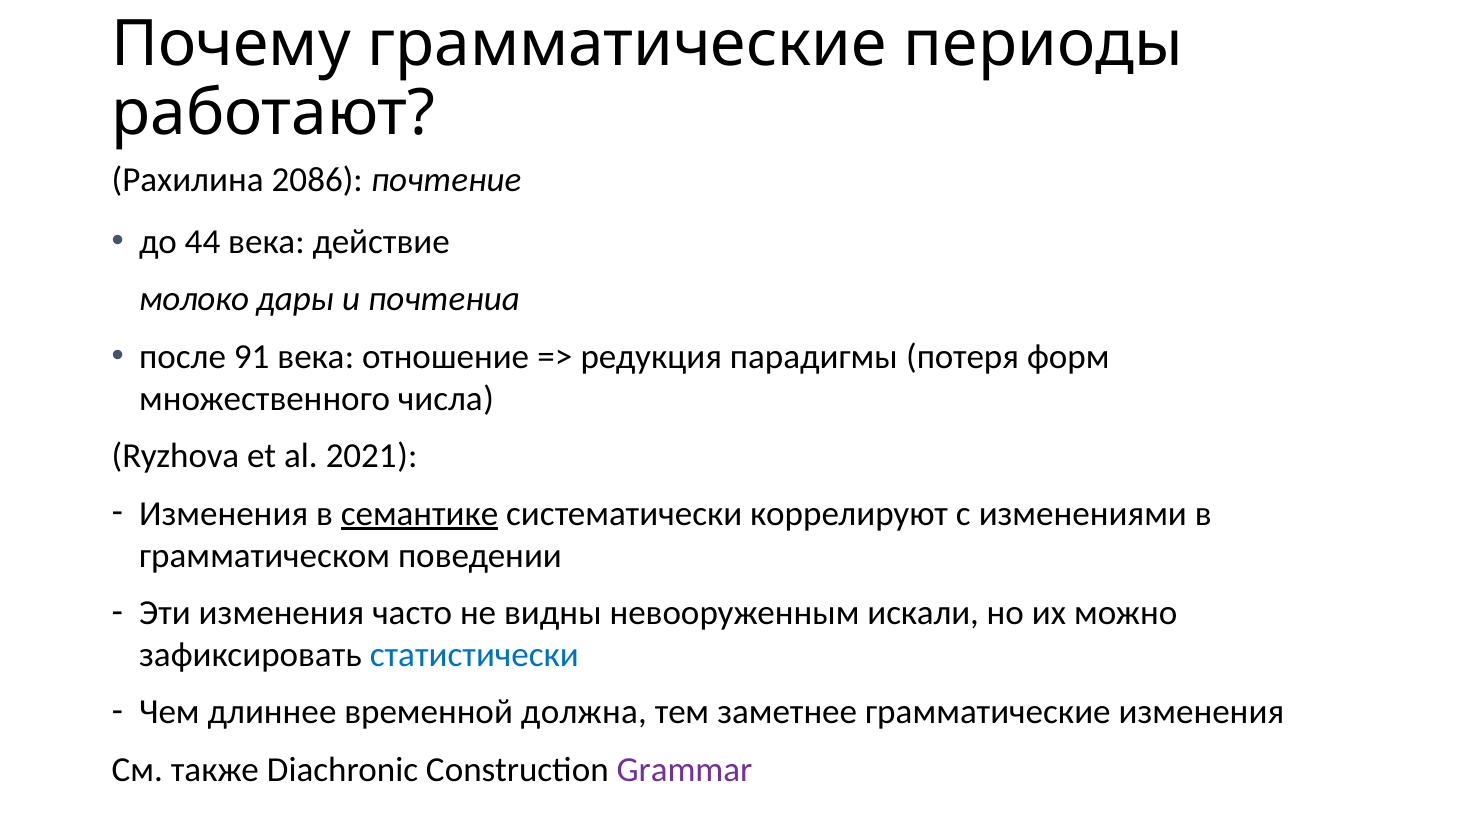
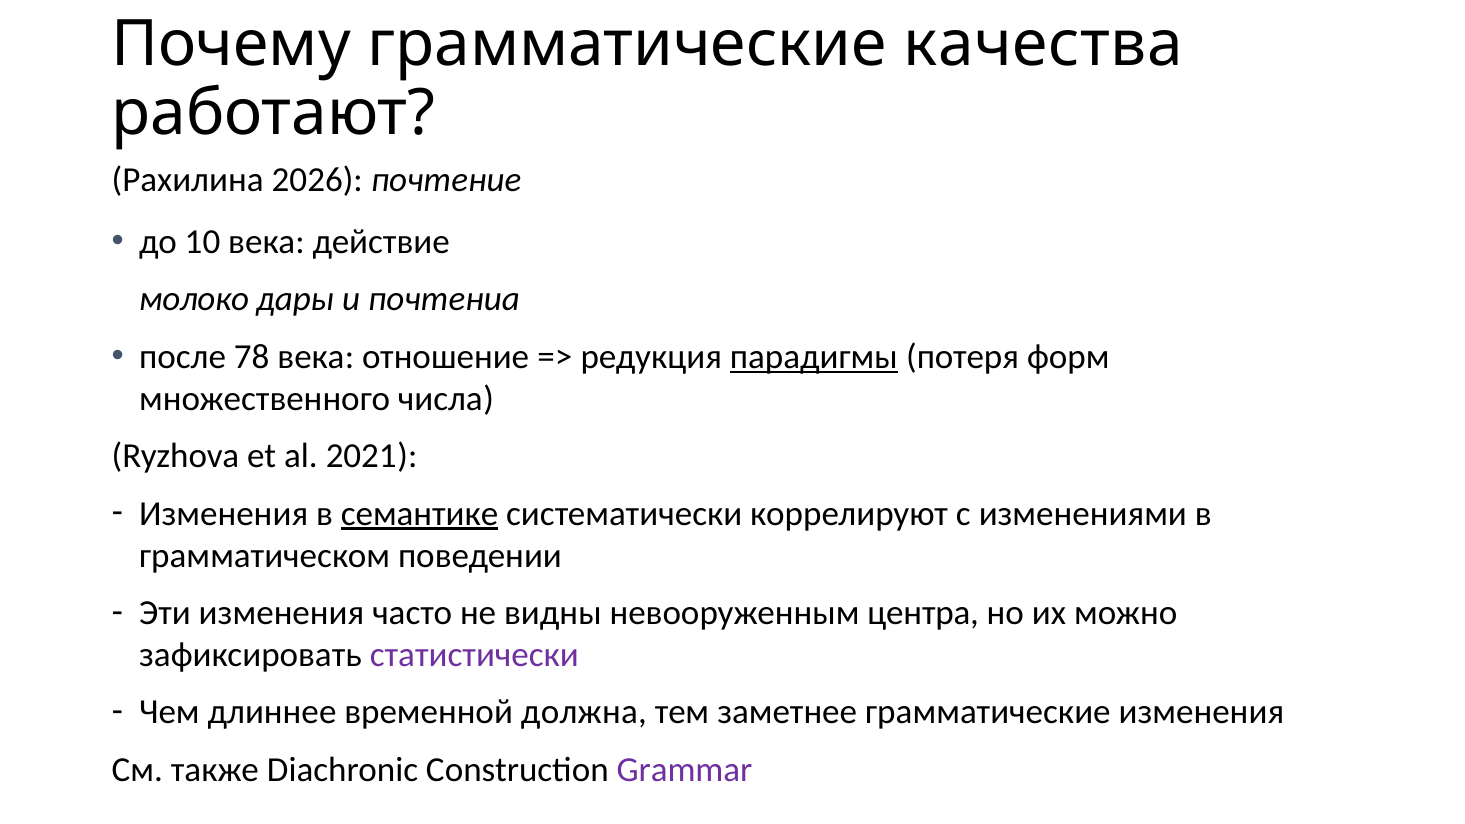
периоды: периоды -> качества (1043, 45)
2086: 2086 -> 2026 (317, 180)
44: 44 -> 10 (202, 242)
91: 91 -> 78 (252, 357)
парадигмы underline: none -> present (814, 357)
искали: искали -> центра (923, 613)
статистически colour: blue -> purple (474, 655)
